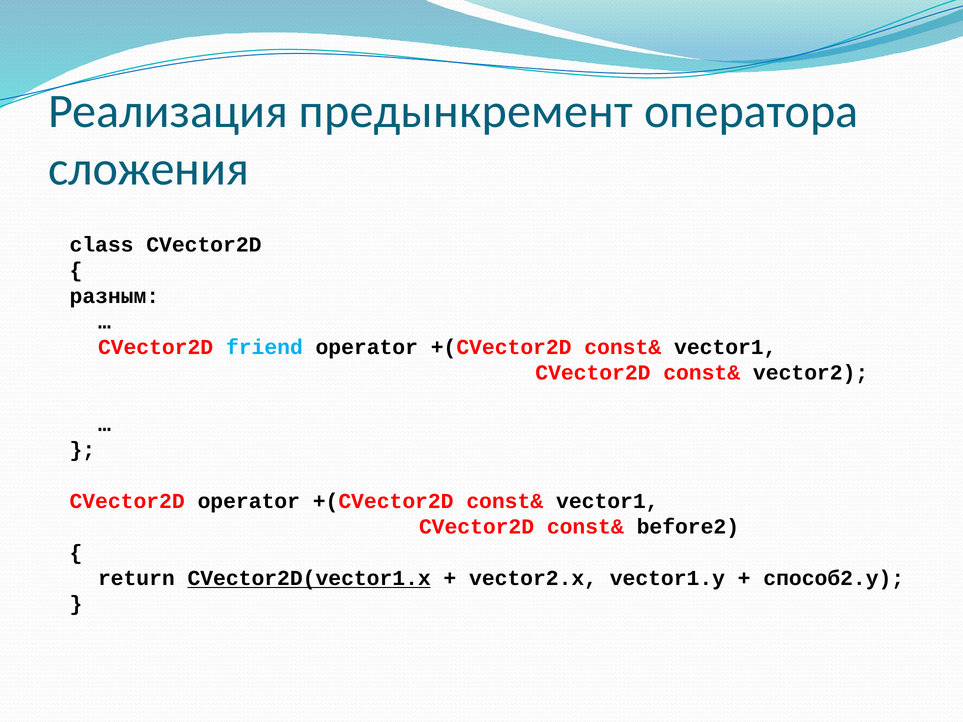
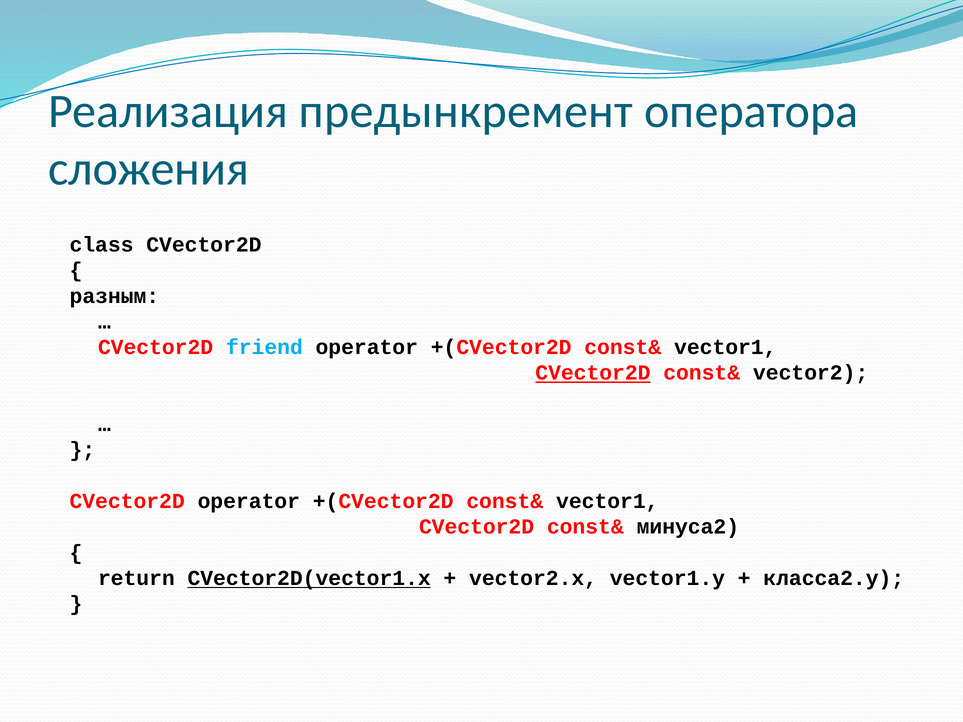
CVector2D underline: none -> present (593, 373)
before2: before2 -> минуса2 (688, 527)
способ2.y: способ2.y -> класса2.y (834, 578)
